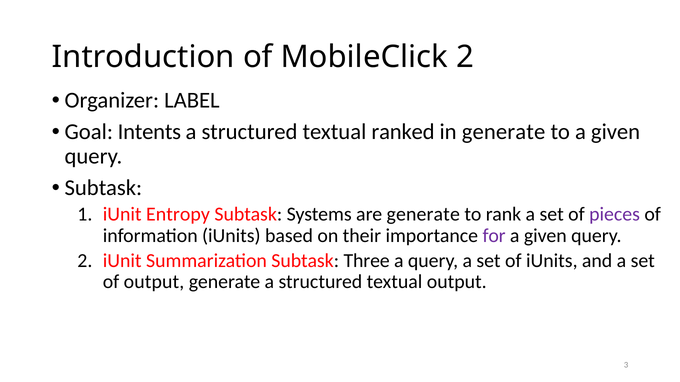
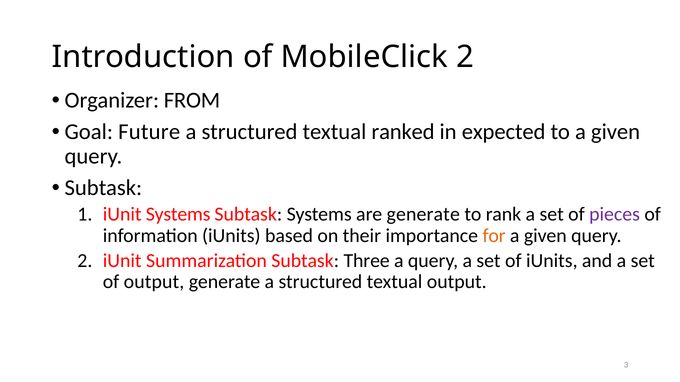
LABEL: LABEL -> FROM (192, 101)
Intents: Intents -> Future (149, 132)
in generate: generate -> expected (504, 132)
iUnit Entropy: Entropy -> Systems (178, 215)
for colour: purple -> orange (494, 236)
